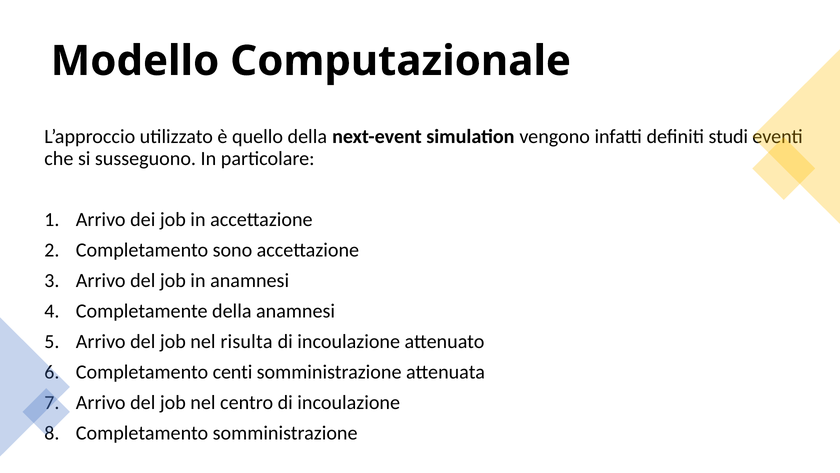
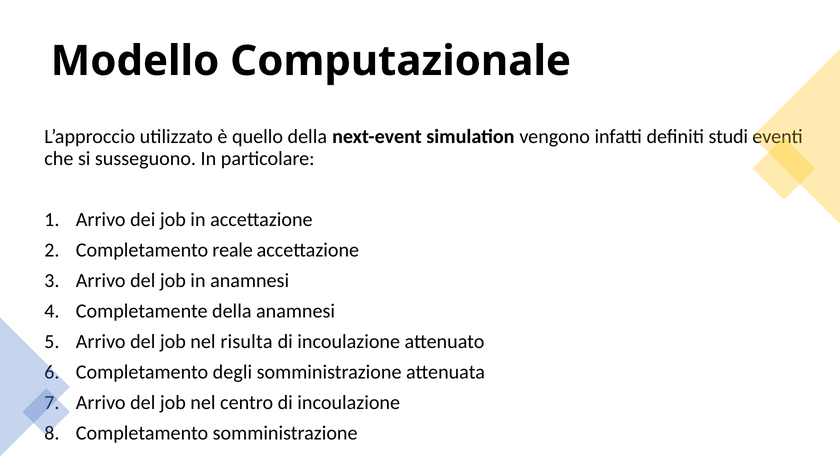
sono: sono -> reale (233, 250)
centi: centi -> degli (232, 372)
